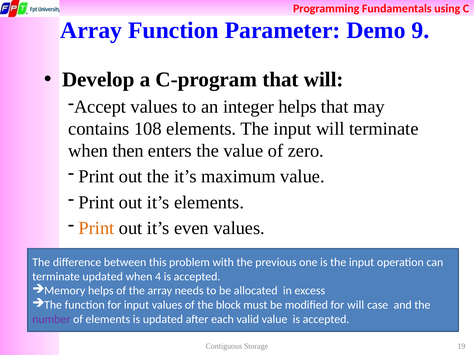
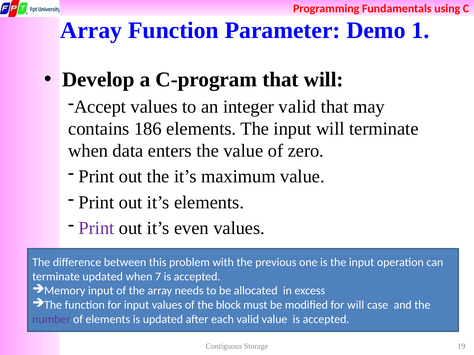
9: 9 -> 1 (420, 30)
integer helps: helps -> valid (297, 107)
108: 108 -> 186 (148, 129)
then: then -> data (128, 151)
Print colour: orange -> purple (96, 228)
4: 4 -> 7 (158, 277)
Memory helps: helps -> input (101, 291)
